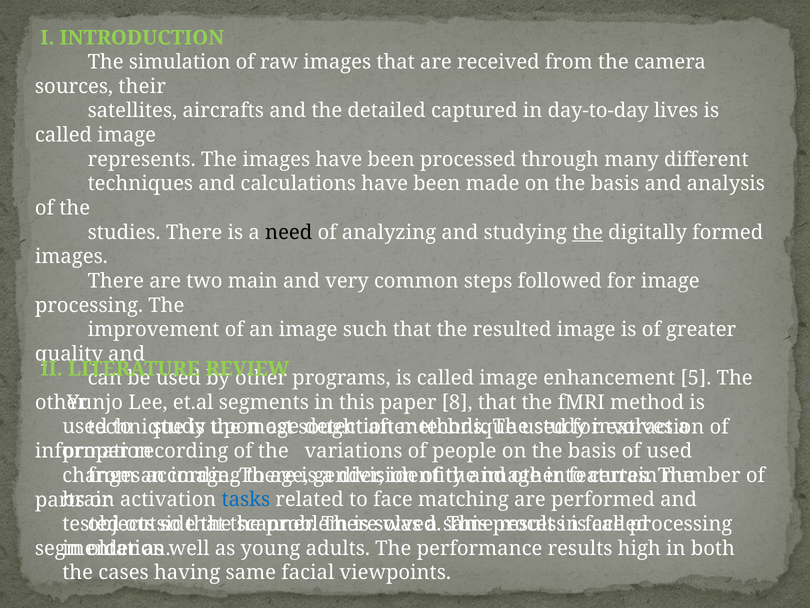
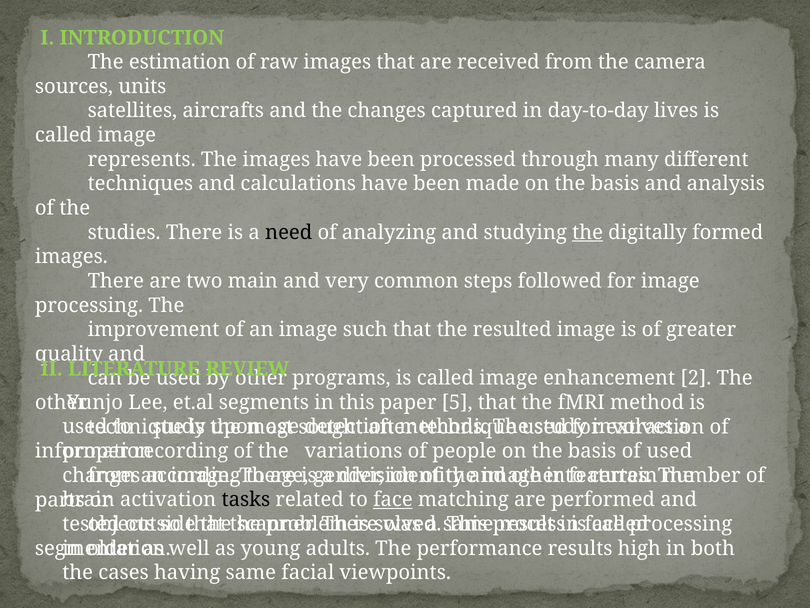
simulation: simulation -> estimation (180, 62)
their: their -> units (142, 86)
the detailed: detailed -> changes (387, 111)
5: 5 -> 2 (696, 378)
8: 8 -> 5 (457, 402)
tasks colour: blue -> black (246, 499)
face underline: none -> present (393, 499)
